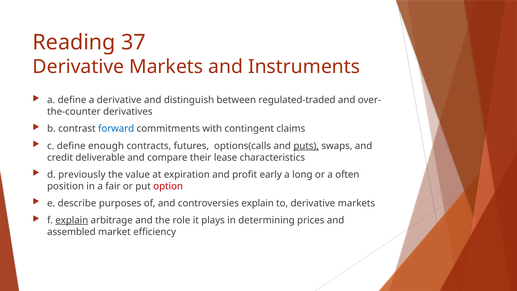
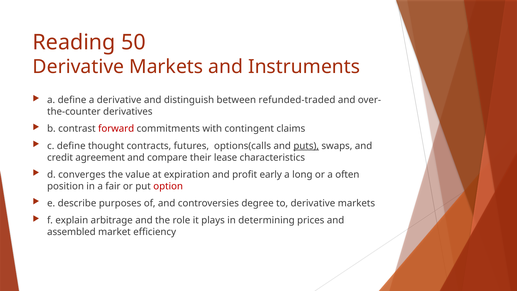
37: 37 -> 50 (133, 42)
regulated-traded: regulated-traded -> refunded-traded (297, 100)
forward colour: blue -> red (116, 129)
enough: enough -> thought (106, 146)
deliverable: deliverable -> agreement (100, 157)
previously: previously -> converges (82, 174)
controversies explain: explain -> degree (258, 203)
explain underline: present -> none (72, 220)
